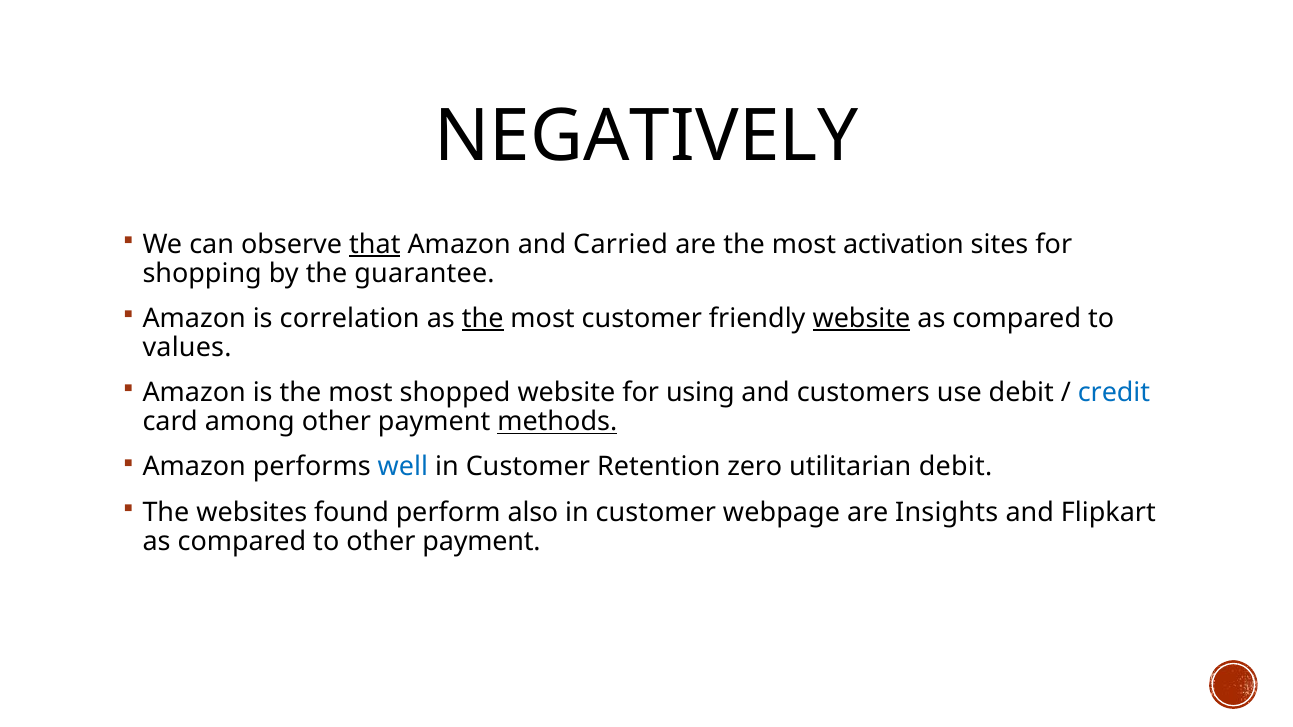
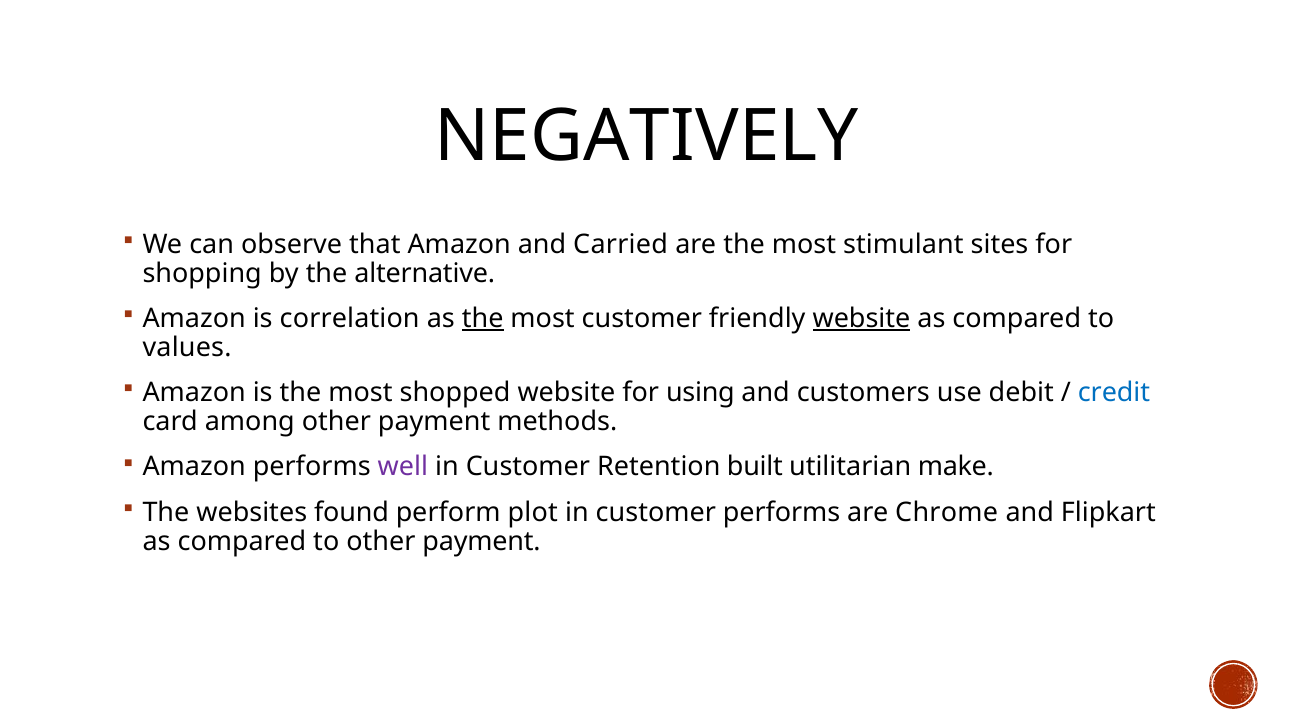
that underline: present -> none (375, 244)
activation: activation -> stimulant (903, 244)
guarantee: guarantee -> alternative (425, 273)
methods underline: present -> none (557, 422)
well colour: blue -> purple (403, 467)
zero: zero -> built (755, 467)
utilitarian debit: debit -> make (956, 467)
also: also -> plot (533, 512)
customer webpage: webpage -> performs (782, 512)
Insights: Insights -> Chrome (947, 512)
